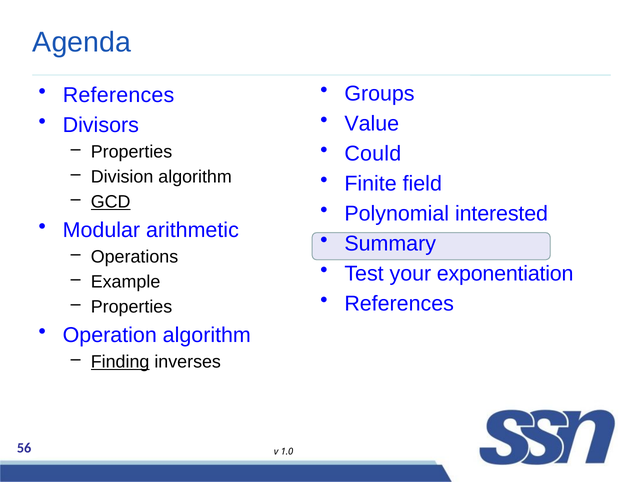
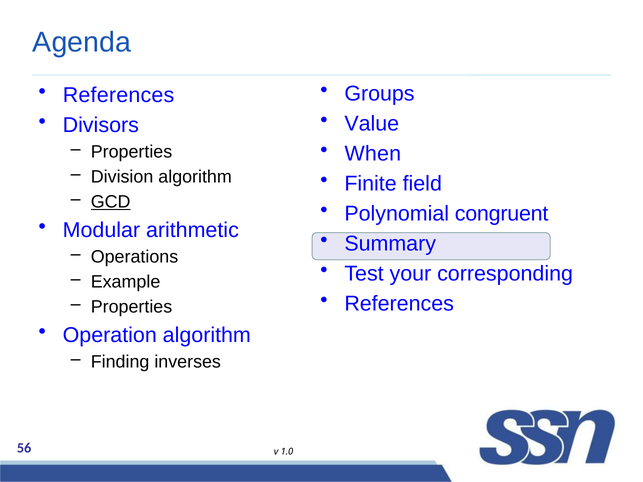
Could: Could -> When (373, 154)
interested: interested -> congruent (502, 214)
exponentiation: exponentiation -> corresponding (505, 274)
Finding underline: present -> none (120, 362)
